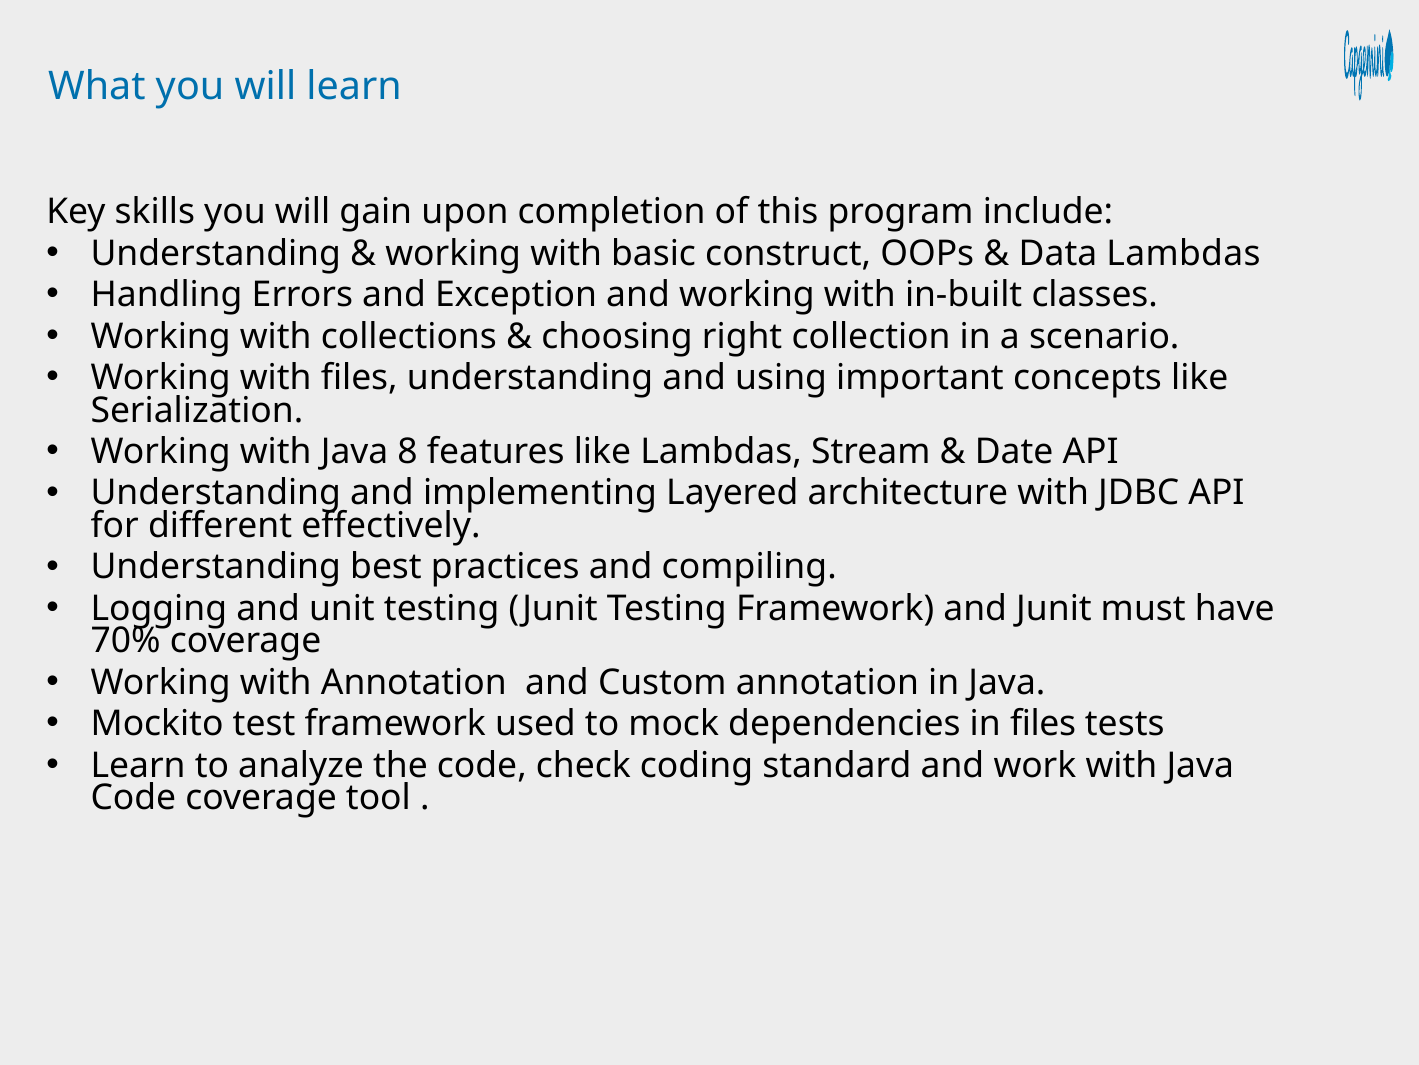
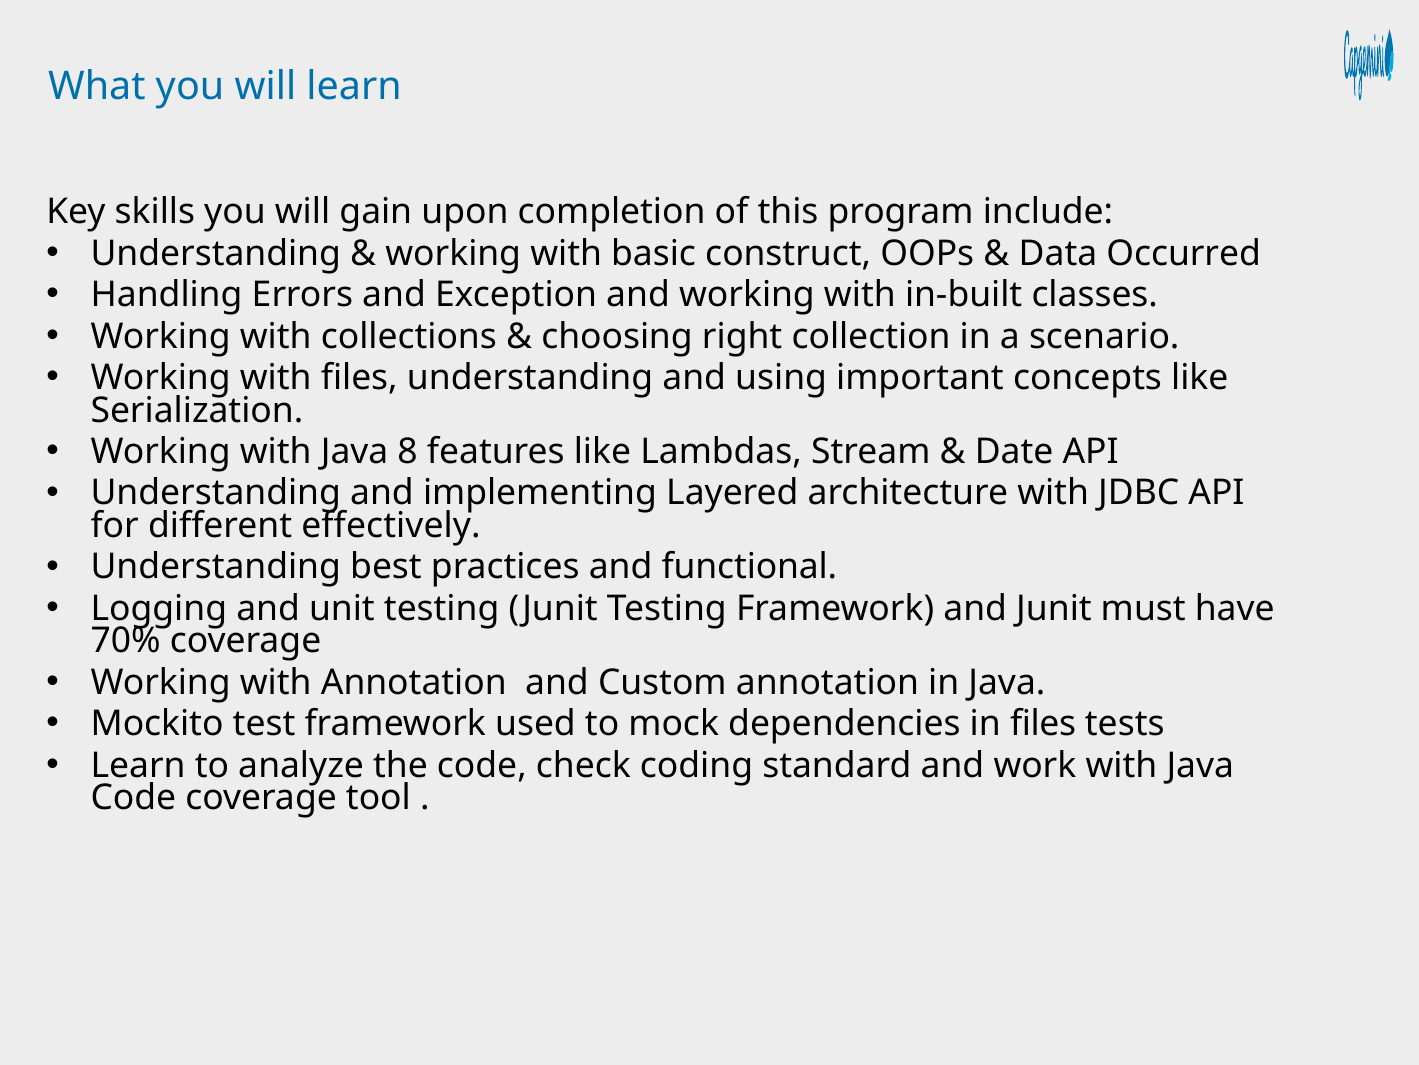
Data Lambdas: Lambdas -> Occurred (1184, 253)
compiling: compiling -> functional (749, 567)
